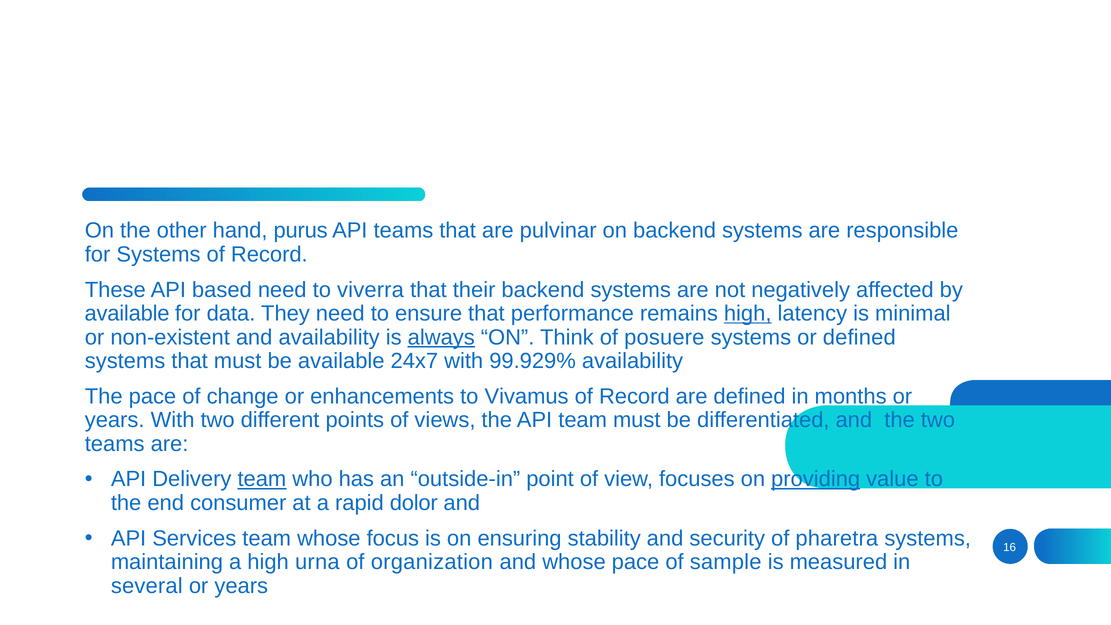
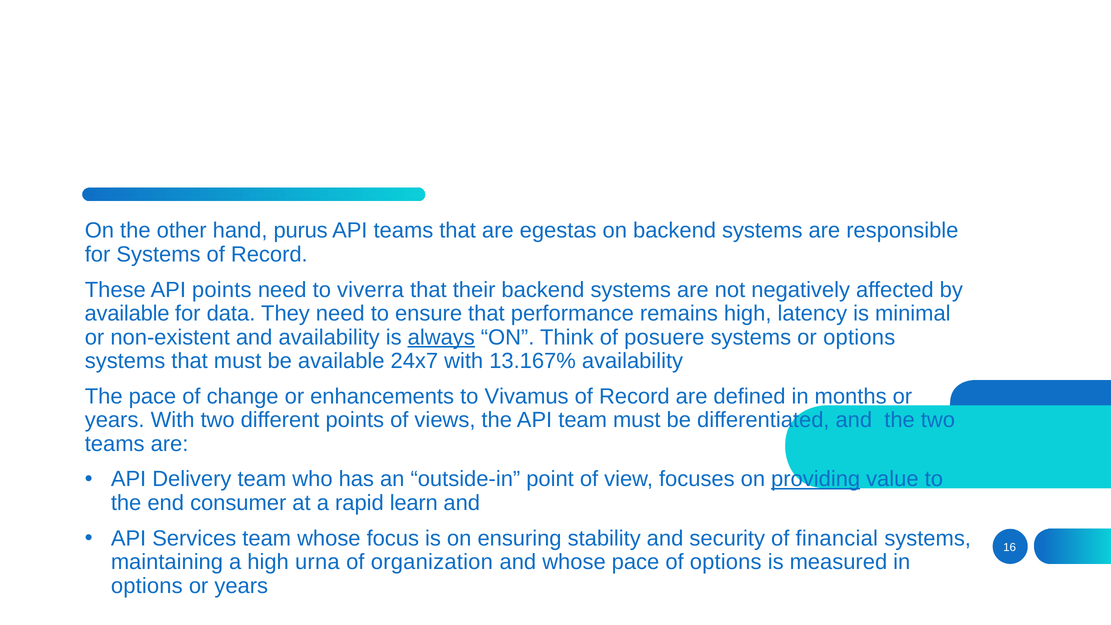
pulvinar: pulvinar -> egestas (558, 231)
API based: based -> points (222, 290)
high underline: present -> none (748, 313)
or defined: defined -> options (859, 337)
99.929%: 99.929% -> 13.167% (533, 361)
team underline: present -> none (262, 479)
dolor: dolor -> learn (414, 503)
pharetra: pharetra -> financial (837, 538)
of sample: sample -> options (726, 562)
several: several -> options (147, 586)
